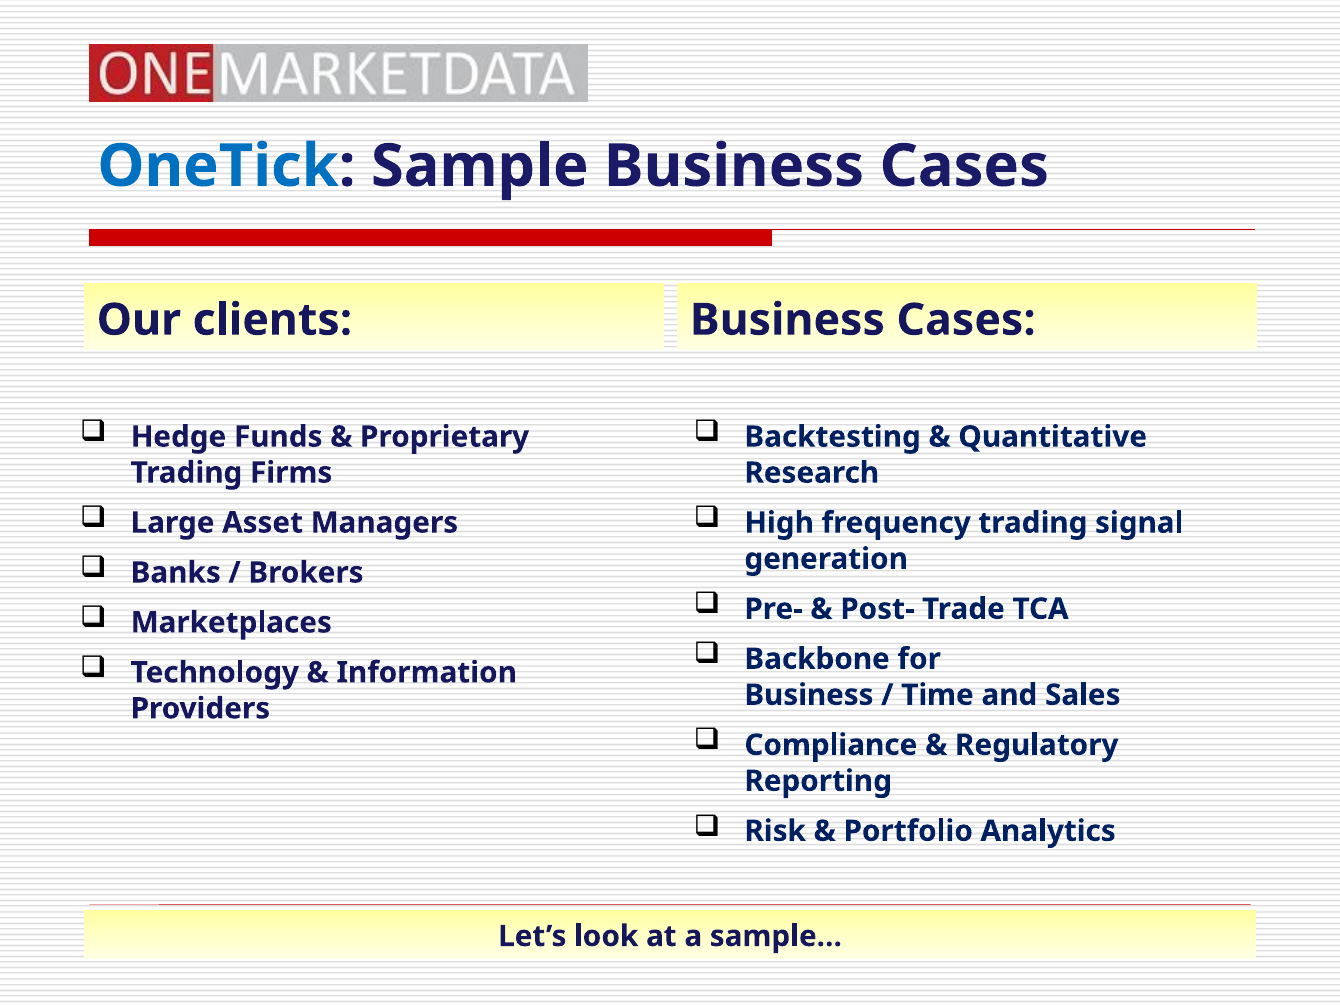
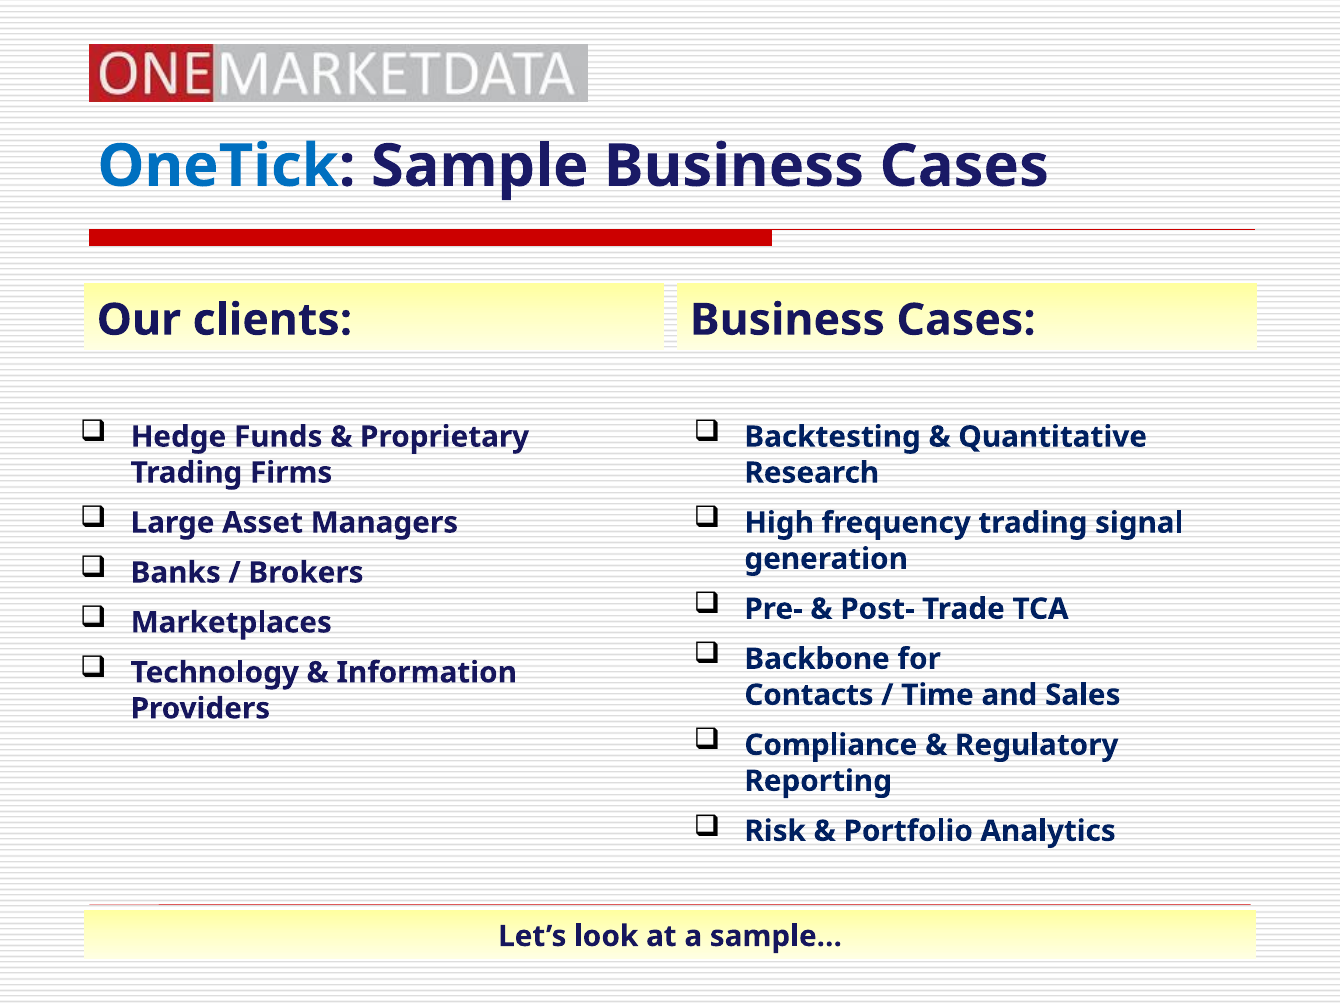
Business: Business -> Contacts (809, 695)
